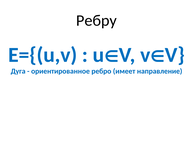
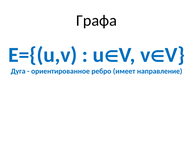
Ребру: Ребру -> Графа (96, 21)
